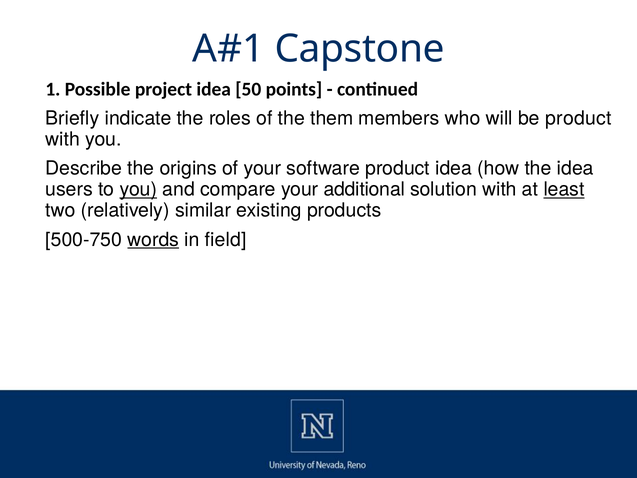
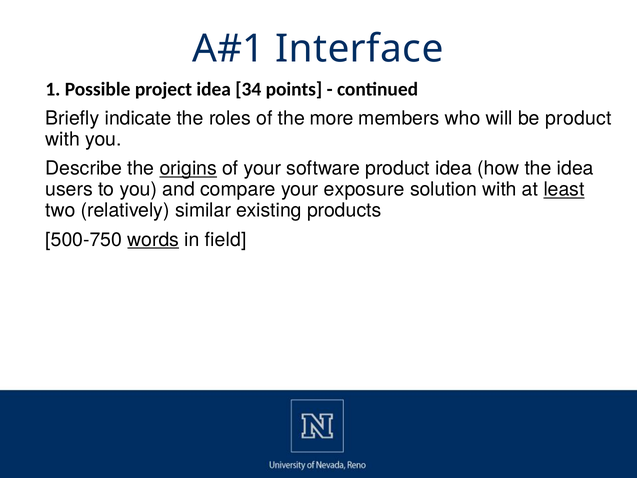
Capstone: Capstone -> Interface (359, 49)
50: 50 -> 34 (248, 89)
them: them -> more (332, 118)
origins underline: none -> present (188, 168)
you underline: present -> none (138, 189)
additional: additional -> exposure (364, 189)
